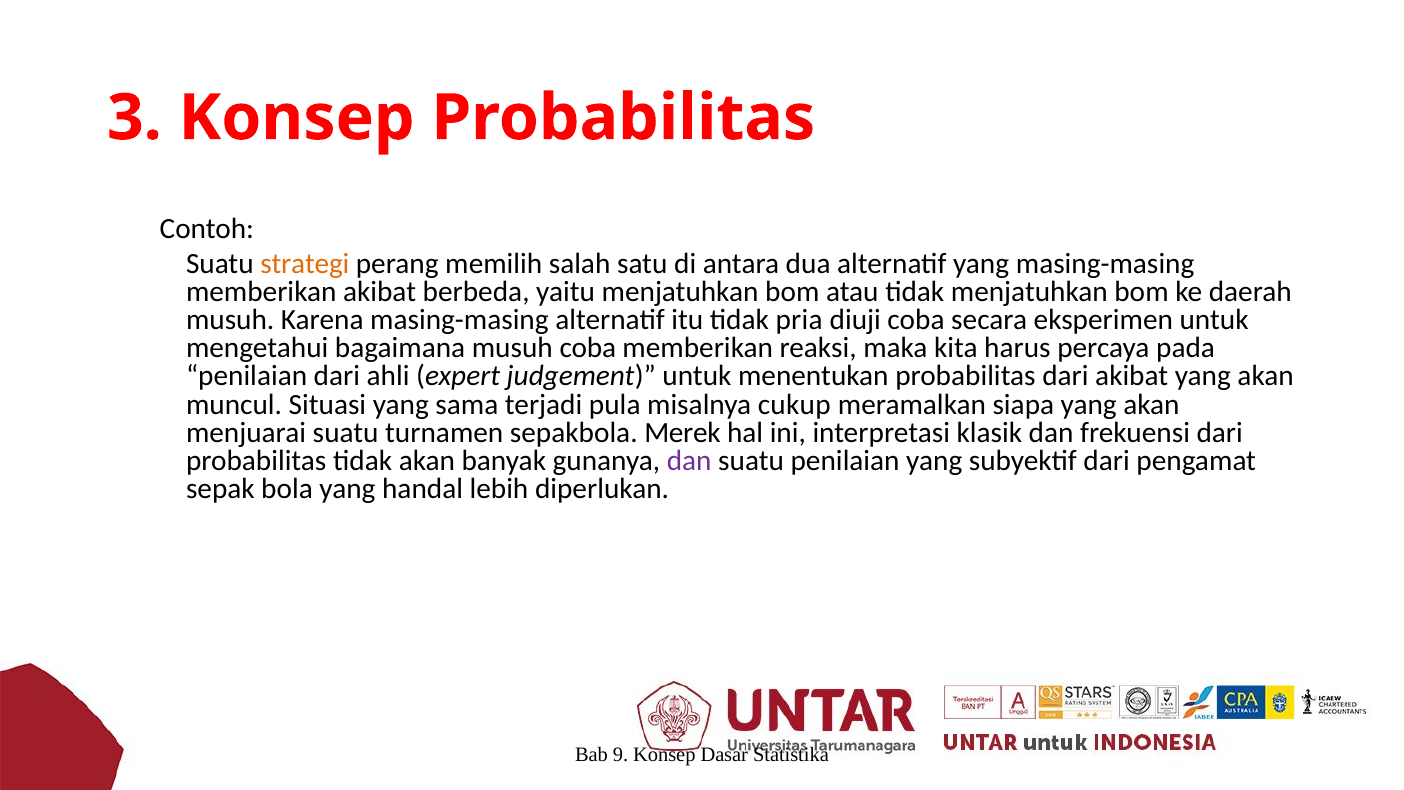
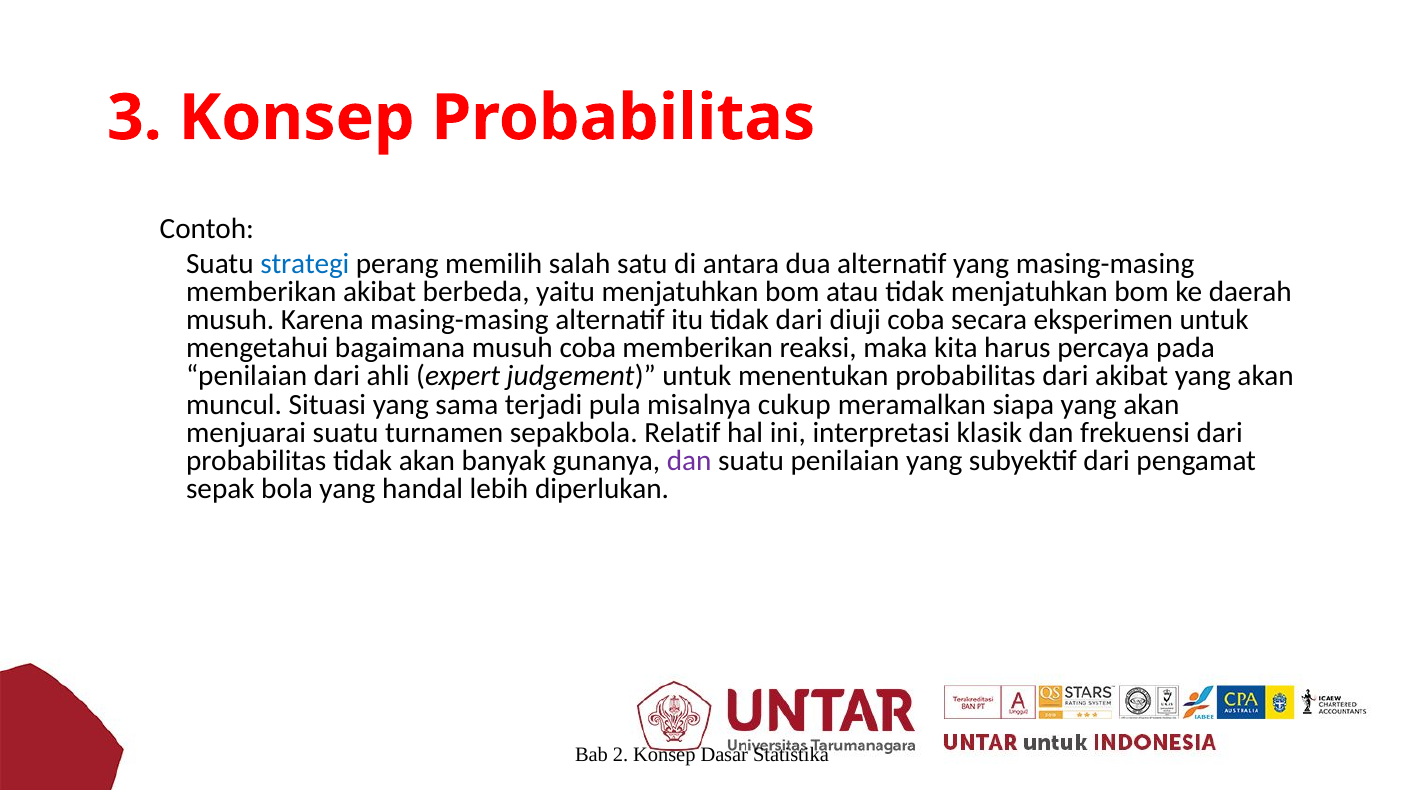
strategi colour: orange -> blue (305, 264)
tidak pria: pria -> dari (799, 320)
Merek: Merek -> Relatif (682, 432)
9: 9 -> 2 (620, 754)
